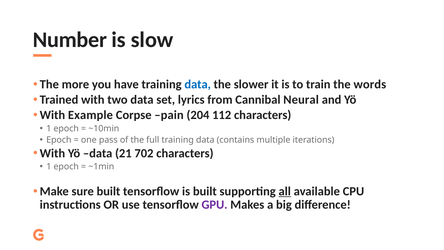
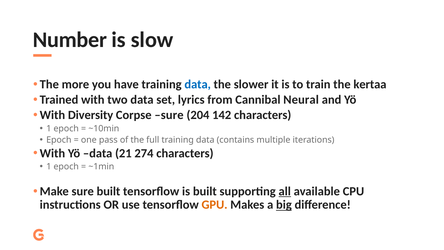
words: words -> kertaa (370, 84)
Example: Example -> Diversity (91, 115)
Corpse pain: pain -> sure (169, 115)
112: 112 -> 142 (222, 115)
702: 702 -> 274 (144, 153)
GPU colour: purple -> orange (215, 205)
big underline: none -> present (284, 205)
